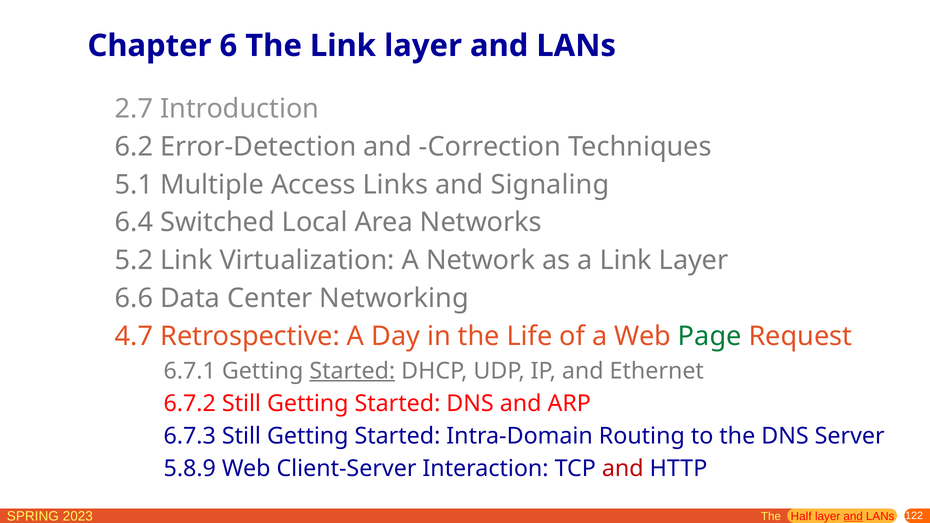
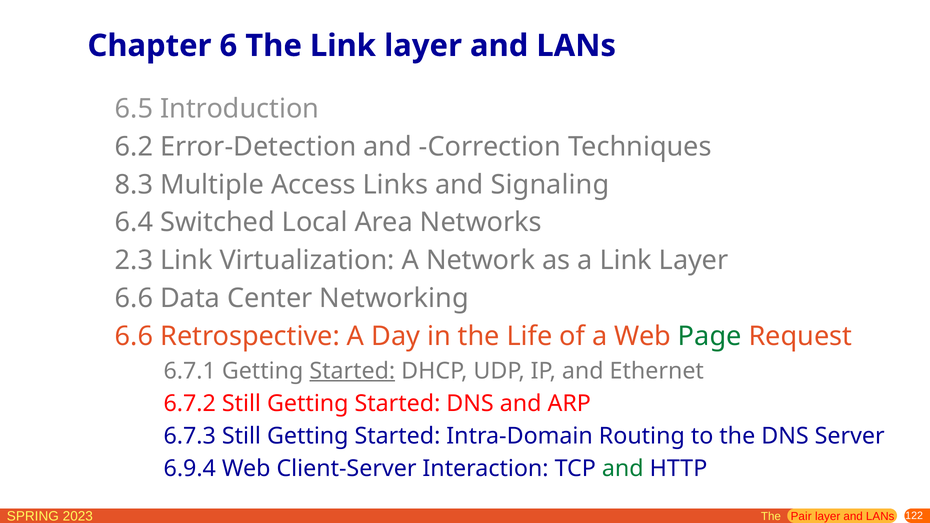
2.7: 2.7 -> 6.5 (134, 109)
5.1: 5.1 -> 8.3 (134, 185)
5.2: 5.2 -> 2.3 (134, 260)
4.7: 4.7 -> 6.6 (134, 336)
5.8.9: 5.8.9 -> 6.9.4 (190, 469)
and colour: red -> green (623, 469)
Half: Half -> Pair (801, 517)
and underline: present -> none (853, 517)
